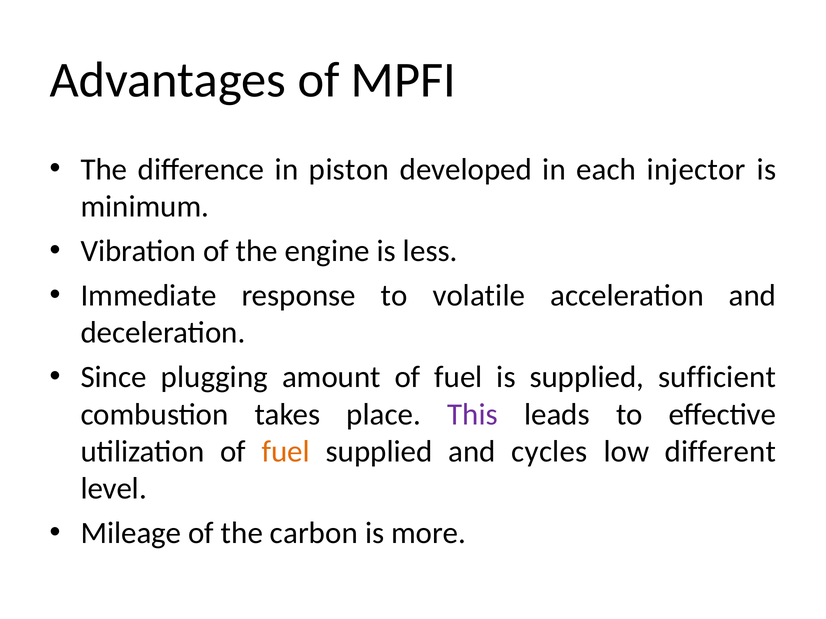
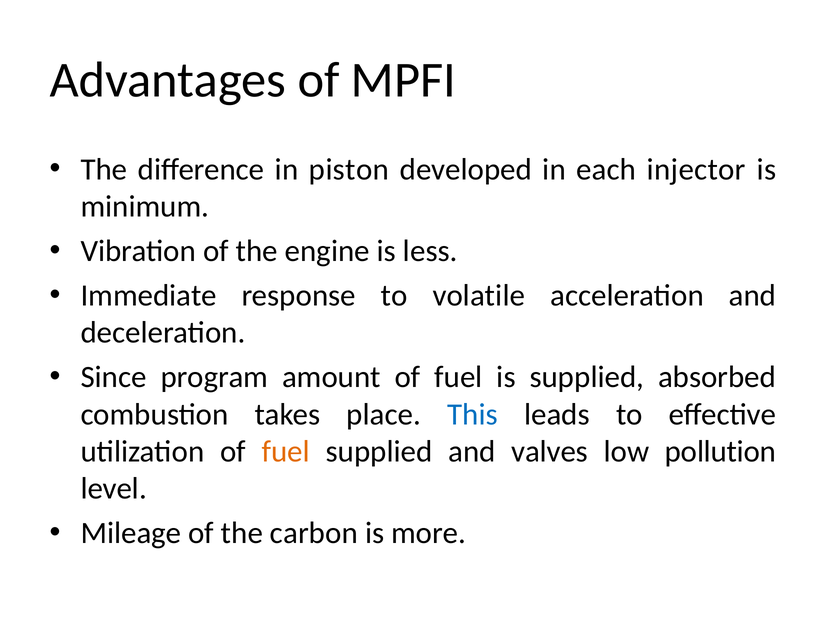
plugging: plugging -> program (214, 378)
sufficient: sufficient -> absorbed (717, 378)
This colour: purple -> blue (473, 415)
cycles: cycles -> valves (550, 452)
different: different -> pollution (721, 452)
